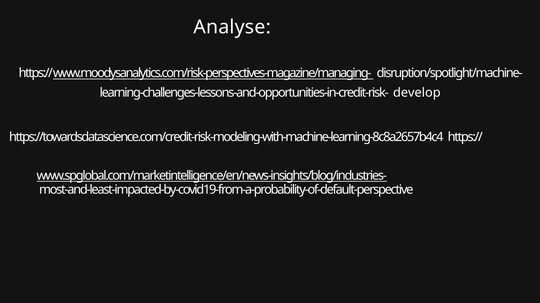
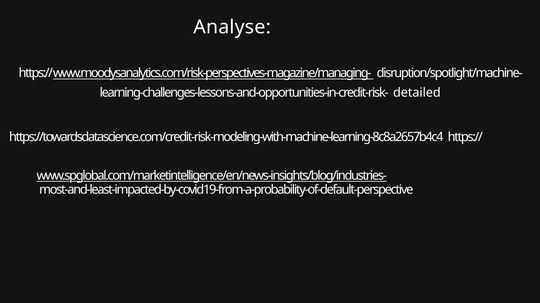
develop: develop -> detailed (417, 93)
